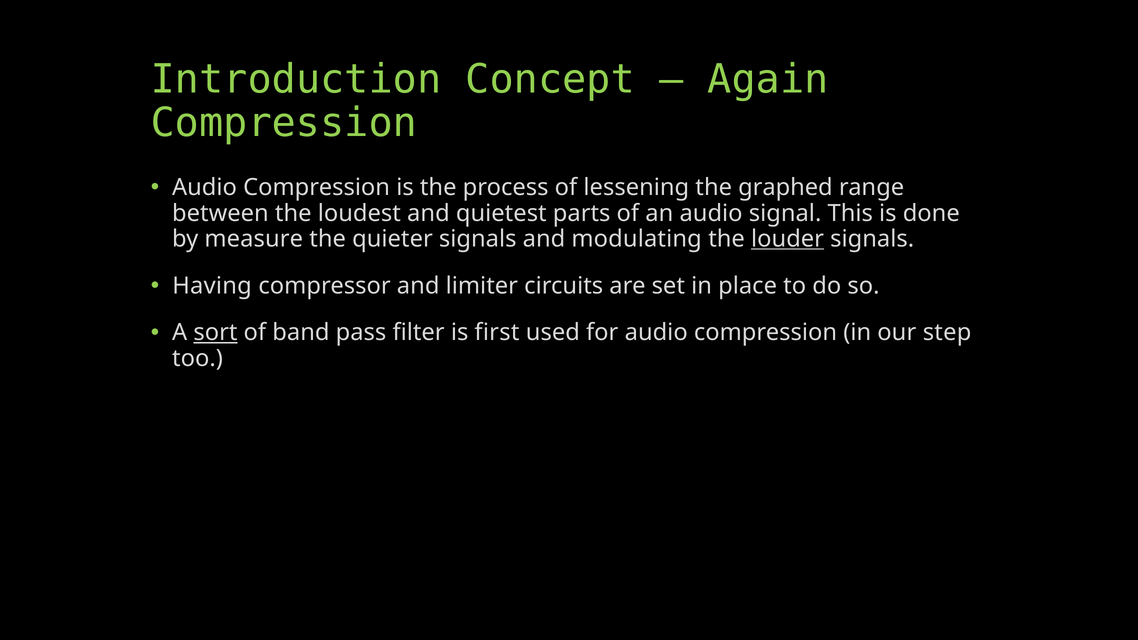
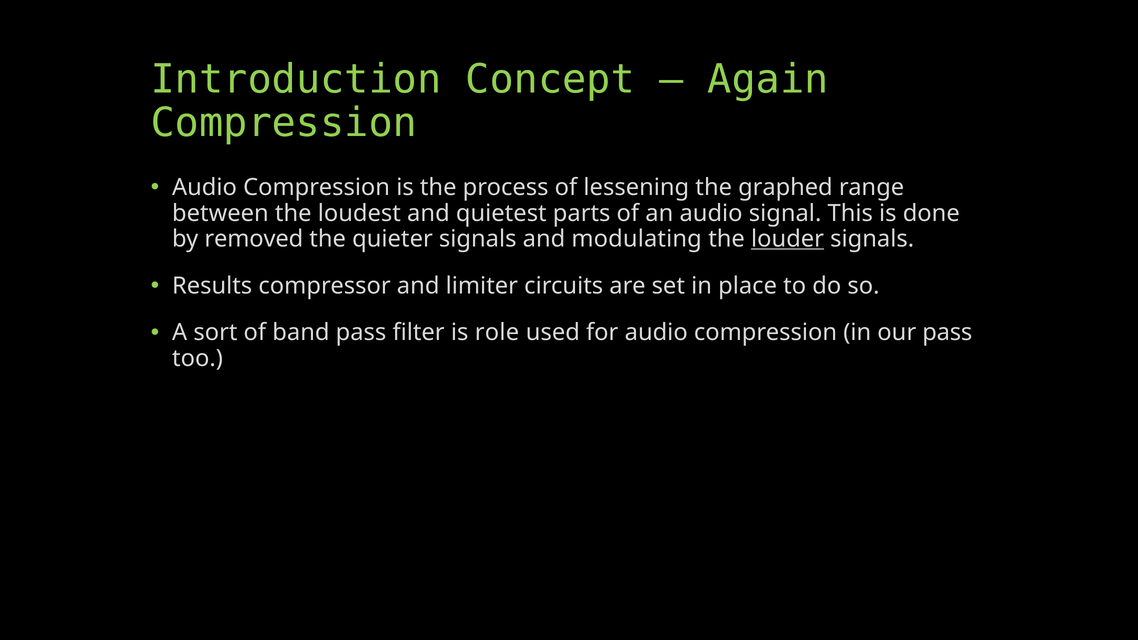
measure: measure -> removed (254, 239)
Having: Having -> Results (212, 286)
sort underline: present -> none (215, 333)
first: first -> role (497, 333)
our step: step -> pass (947, 333)
